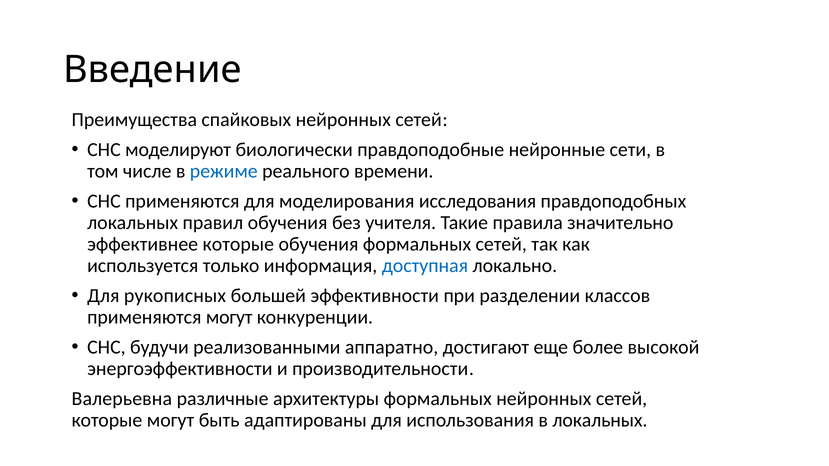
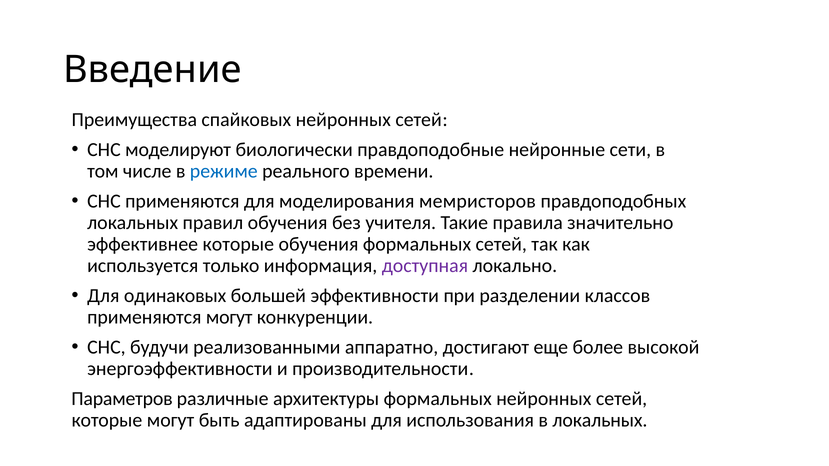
исследования: исследования -> мемристоров (477, 201)
доступная colour: blue -> purple (425, 266)
рукописных: рукописных -> одинаковых (175, 296)
Валерьевна: Валерьевна -> Параметров (122, 399)
